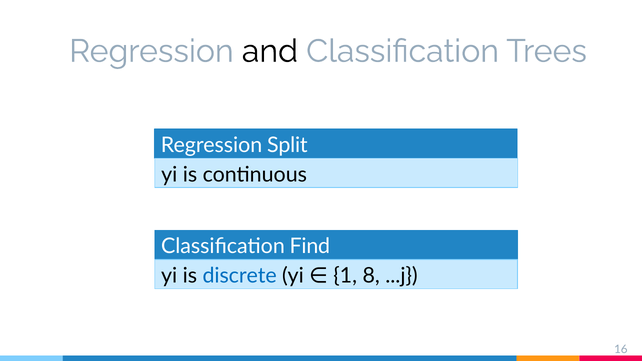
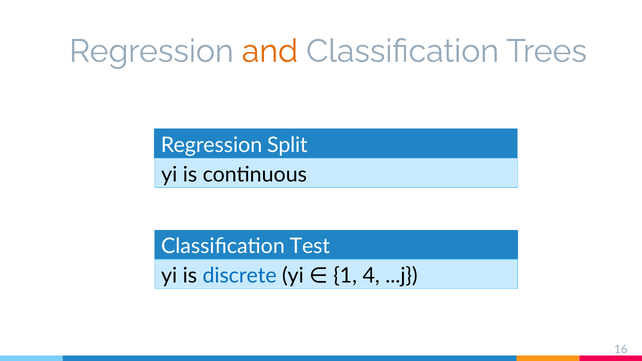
and colour: black -> orange (270, 51)
Find: Find -> Test (310, 246)
8: 8 -> 4 (371, 276)
